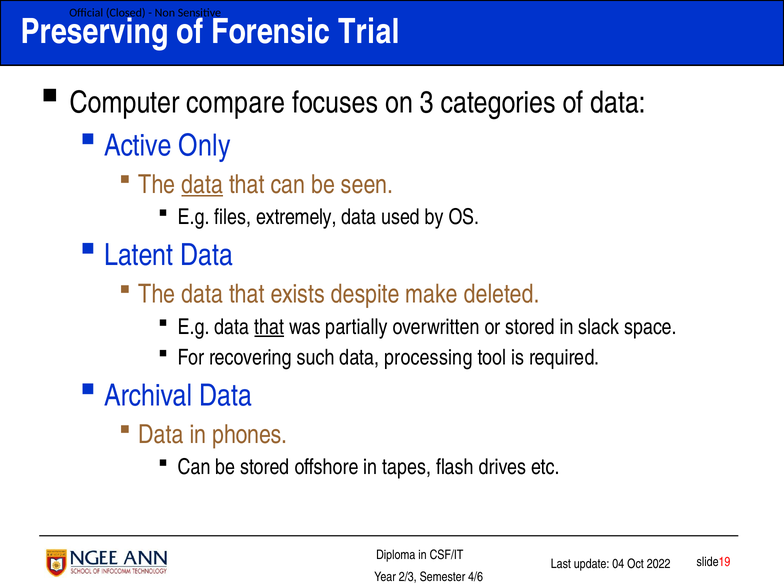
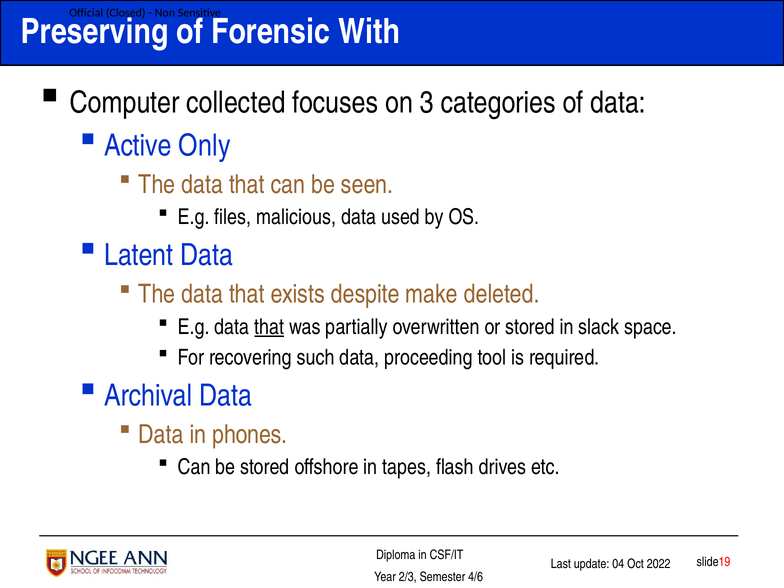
Trial: Trial -> With (369, 32)
compare: compare -> collected (236, 103)
data underline: present -> none (202, 184)
extremely: extremely -> malicious (296, 217)
processing: processing -> proceeding (428, 357)
